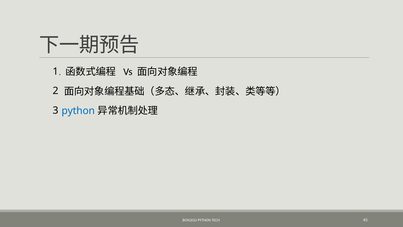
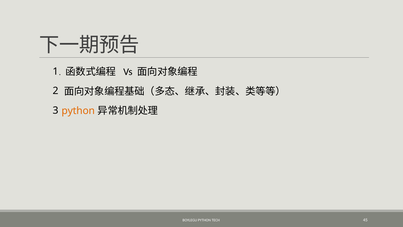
python colour: blue -> orange (78, 111)
